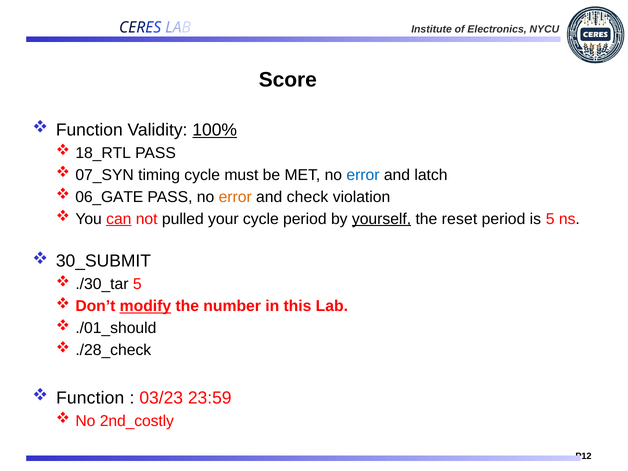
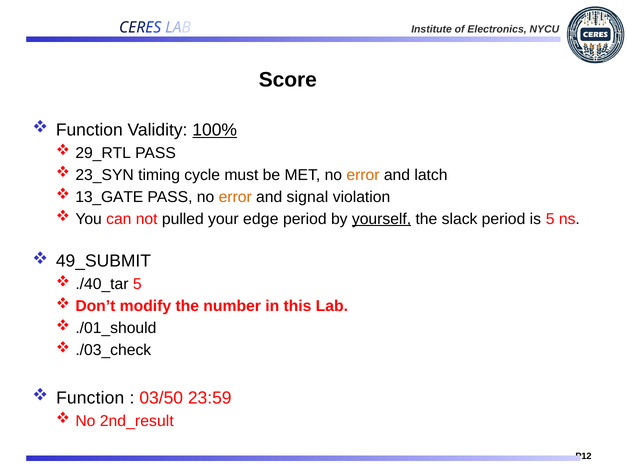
18_RTL: 18_RTL -> 29_RTL (103, 153)
07_SYN: 07_SYN -> 23_SYN (105, 175)
error colour: blue -> orange (363, 175)
06_GATE: 06_GATE -> 13_GATE (109, 197)
check: check -> signal (307, 197)
can underline: present -> none (119, 219)
your cycle: cycle -> edge (261, 219)
reset: reset -> slack (460, 219)
30_SUBMIT: 30_SUBMIT -> 49_SUBMIT (103, 261)
./30_tar: ./30_tar -> ./40_tar (102, 284)
modify underline: present -> none (145, 306)
./28_check: ./28_check -> ./03_check (113, 350)
03/23: 03/23 -> 03/50 (161, 398)
2nd_costly: 2nd_costly -> 2nd_result (137, 421)
